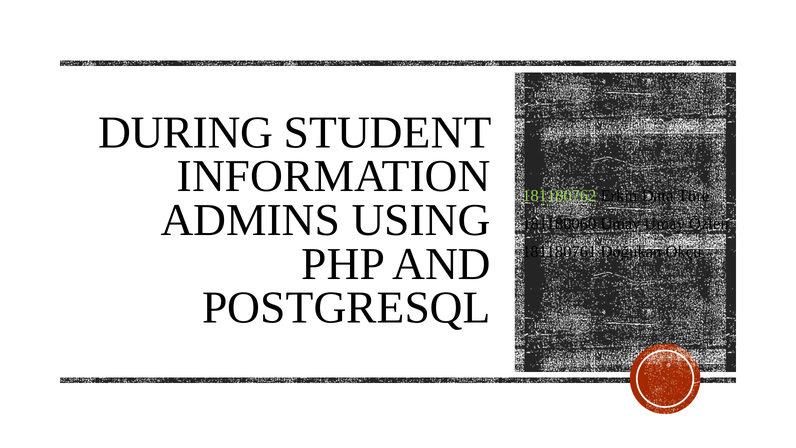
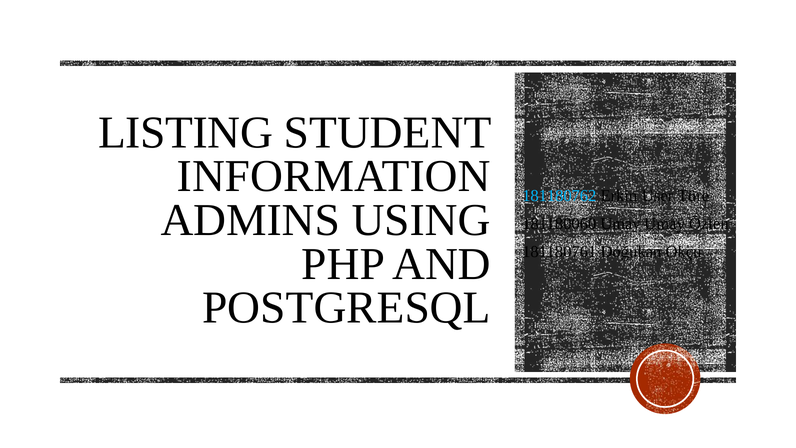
DURING: DURING -> LISTING (185, 133)
181180762 colour: light green -> light blue (559, 196)
Data: Data -> User (658, 196)
